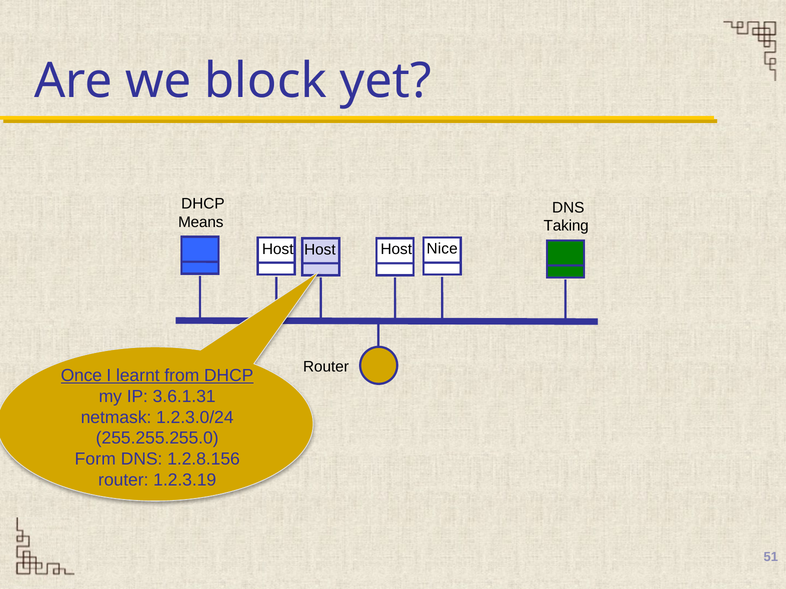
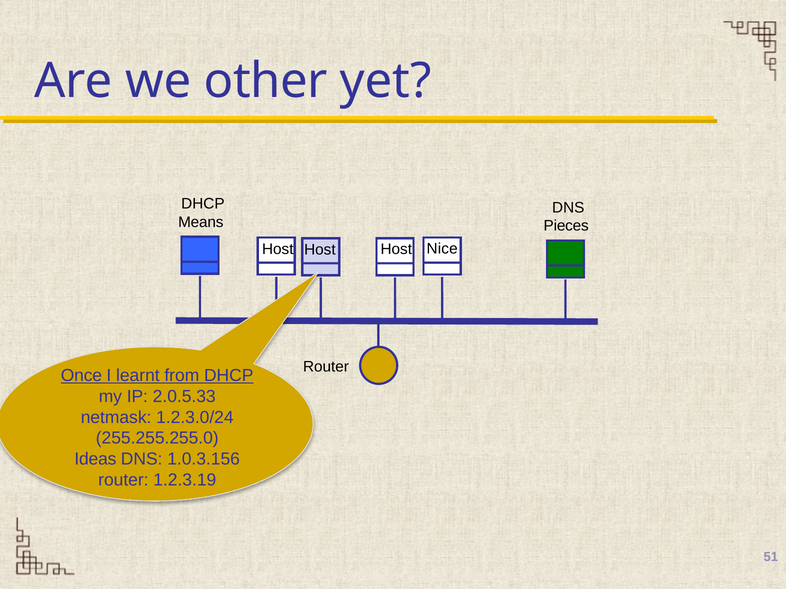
block: block -> other (266, 81)
Taking: Taking -> Pieces (566, 226)
3.6.1.31: 3.6.1.31 -> 2.0.5.33 (184, 397)
Form: Form -> Ideas (95, 460)
1.2.8.156: 1.2.8.156 -> 1.0.3.156 (204, 460)
